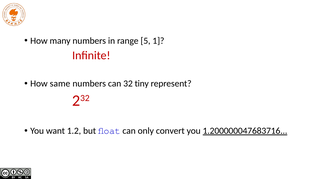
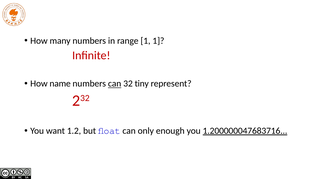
range 5: 5 -> 1 (145, 41)
same: same -> name (60, 84)
can underline: none -> present (115, 84)
convert: convert -> enough (170, 131)
